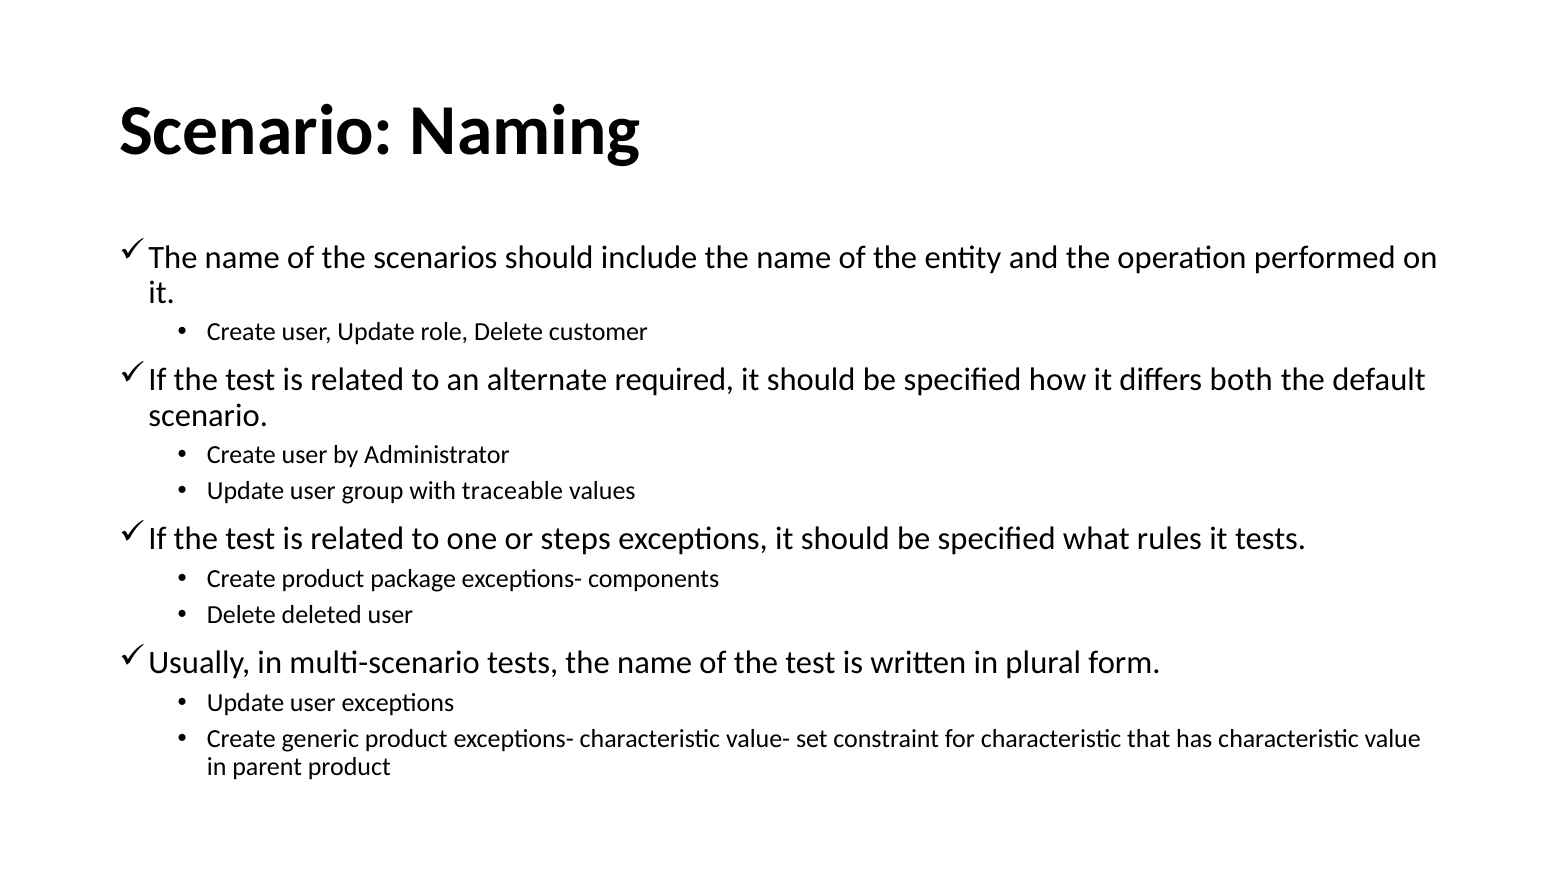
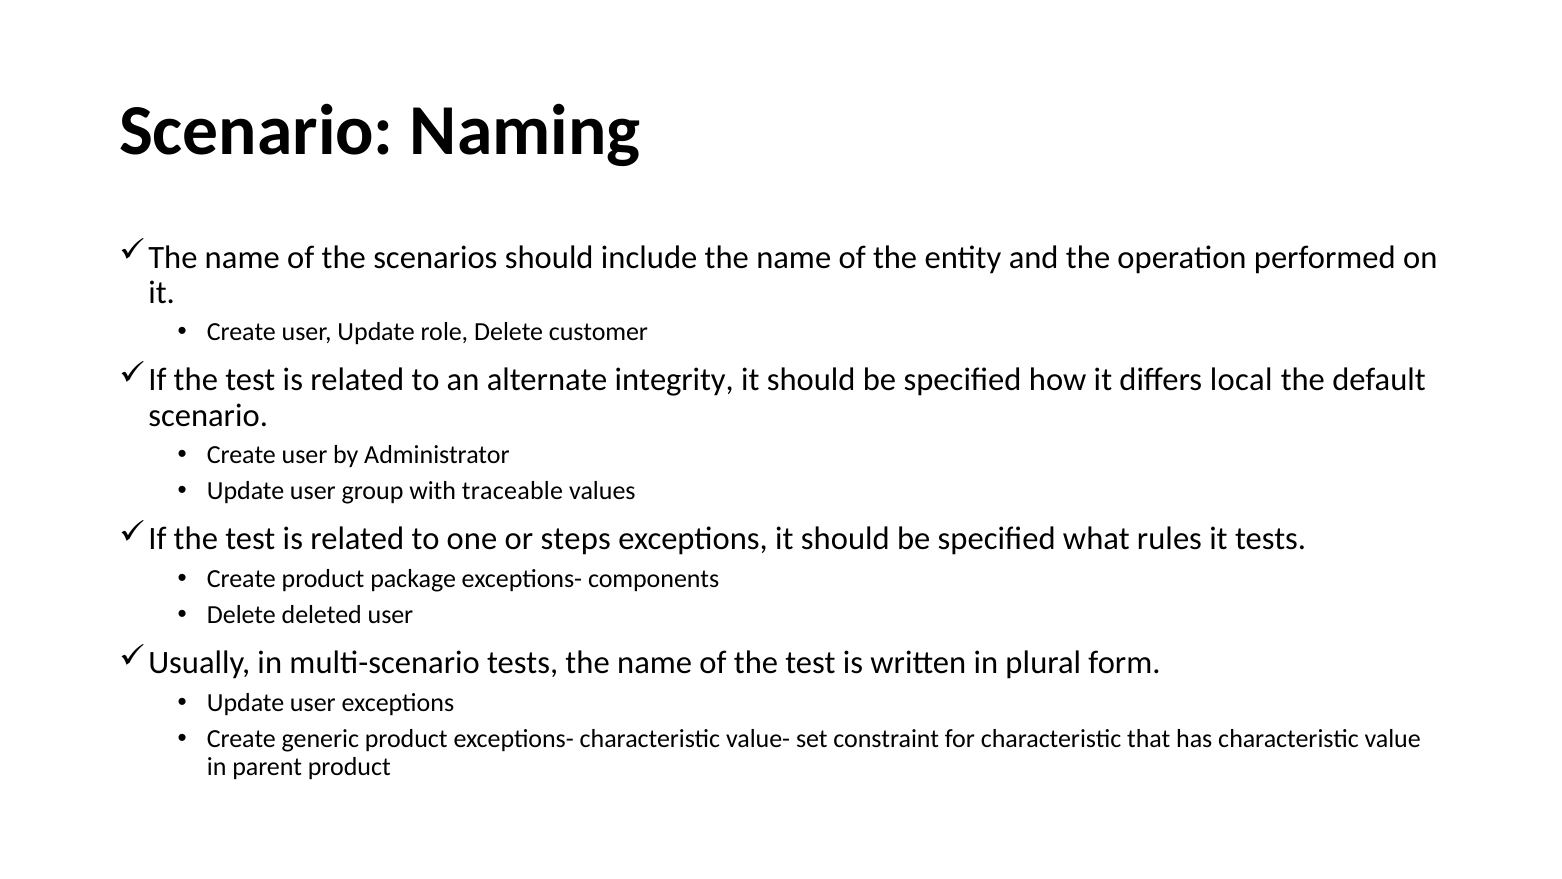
required: required -> integrity (674, 380)
both: both -> local (1241, 380)
